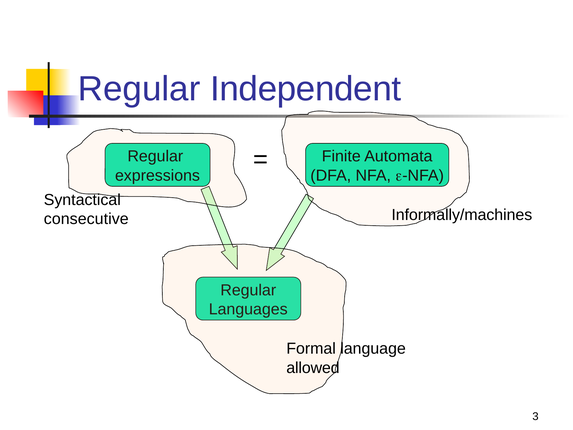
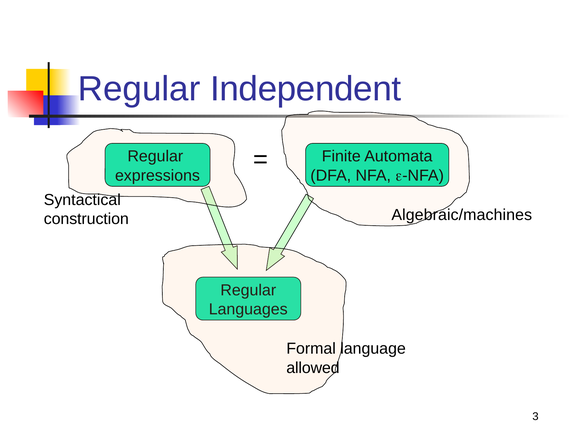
Informally/machines: Informally/machines -> Algebraic/machines (462, 215)
consecutive: consecutive -> construction (86, 219)
